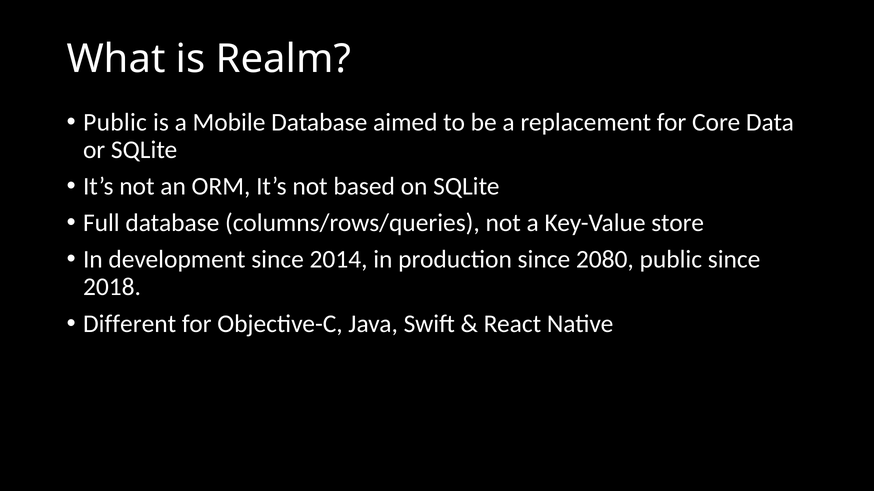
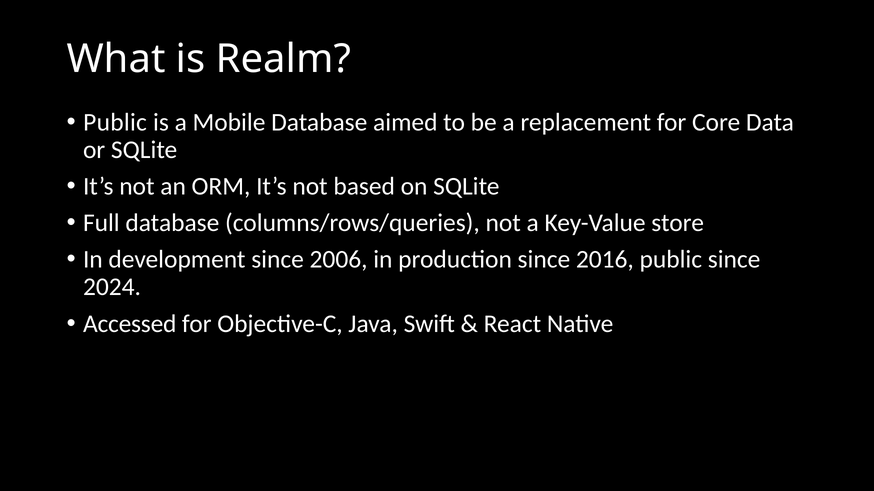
2014: 2014 -> 2006 (339, 260)
2080: 2080 -> 2016 (605, 260)
2018: 2018 -> 2024 (112, 287)
Different: Different -> Accessed (130, 324)
